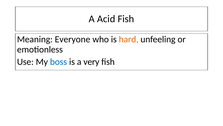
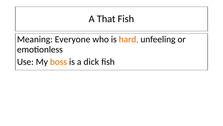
Acid: Acid -> That (106, 19)
boss colour: blue -> orange (58, 62)
very: very -> dick (91, 62)
